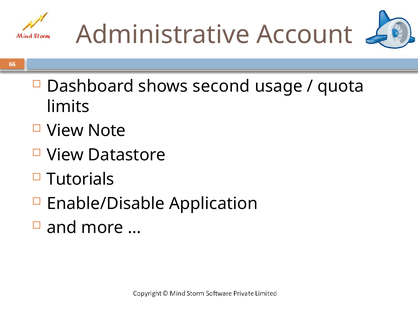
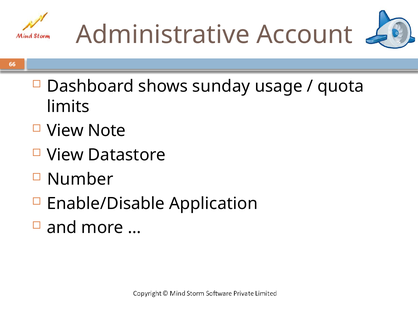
second: second -> sunday (221, 86)
Tutorials: Tutorials -> Number (80, 180)
